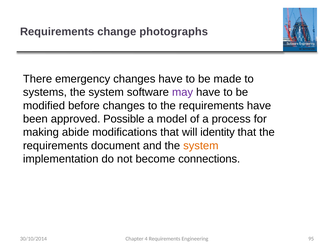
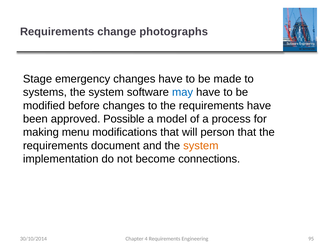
There: There -> Stage (38, 79)
may colour: purple -> blue (183, 92)
abide: abide -> menu (76, 133)
identity: identity -> person (217, 133)
